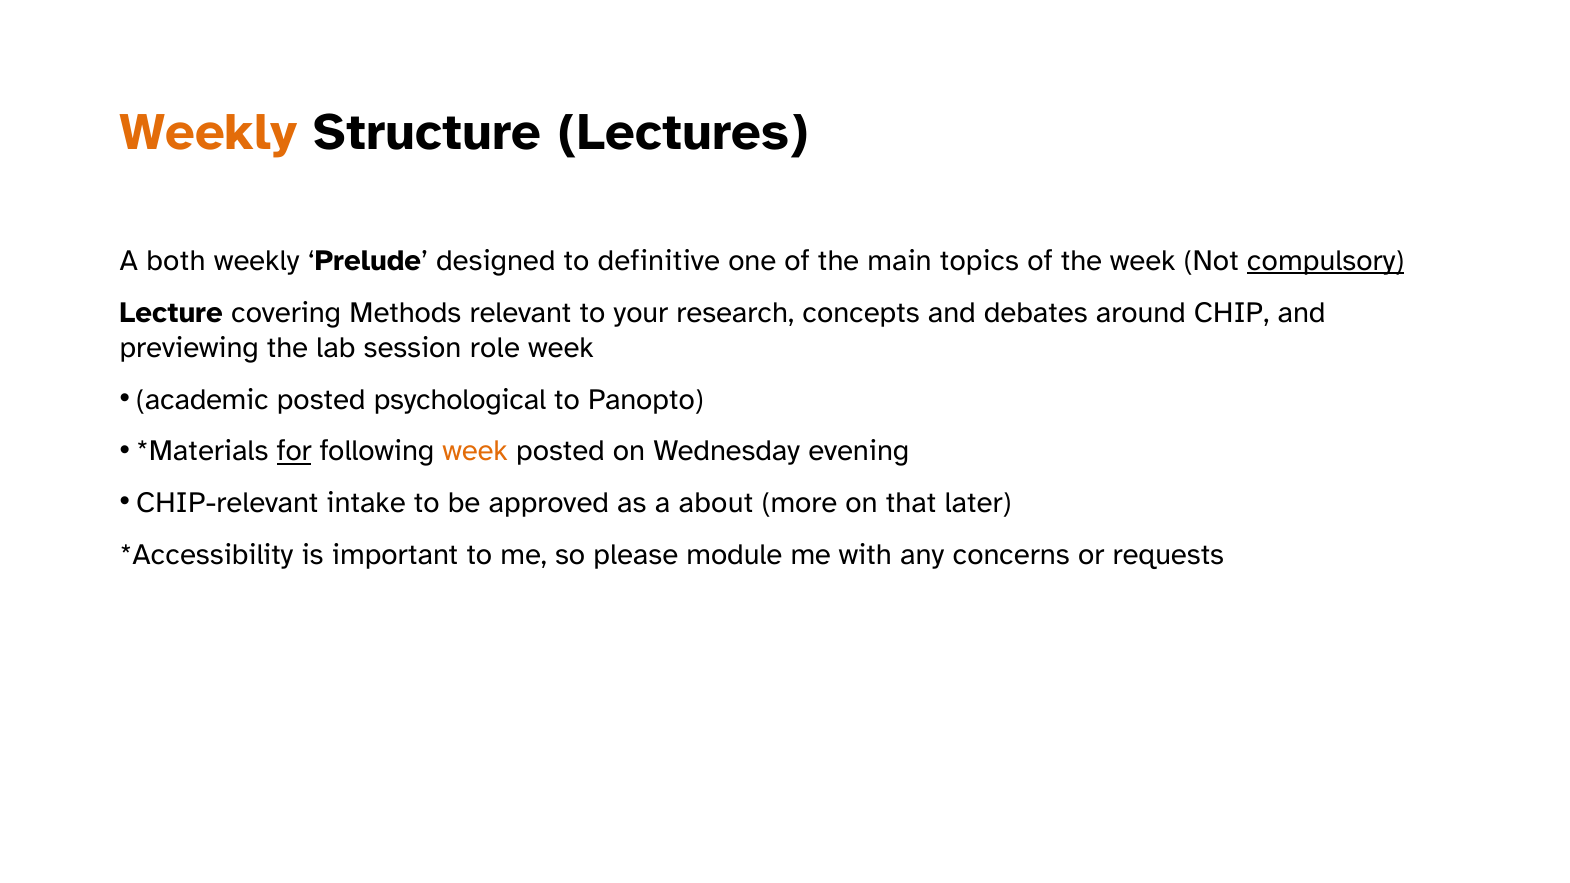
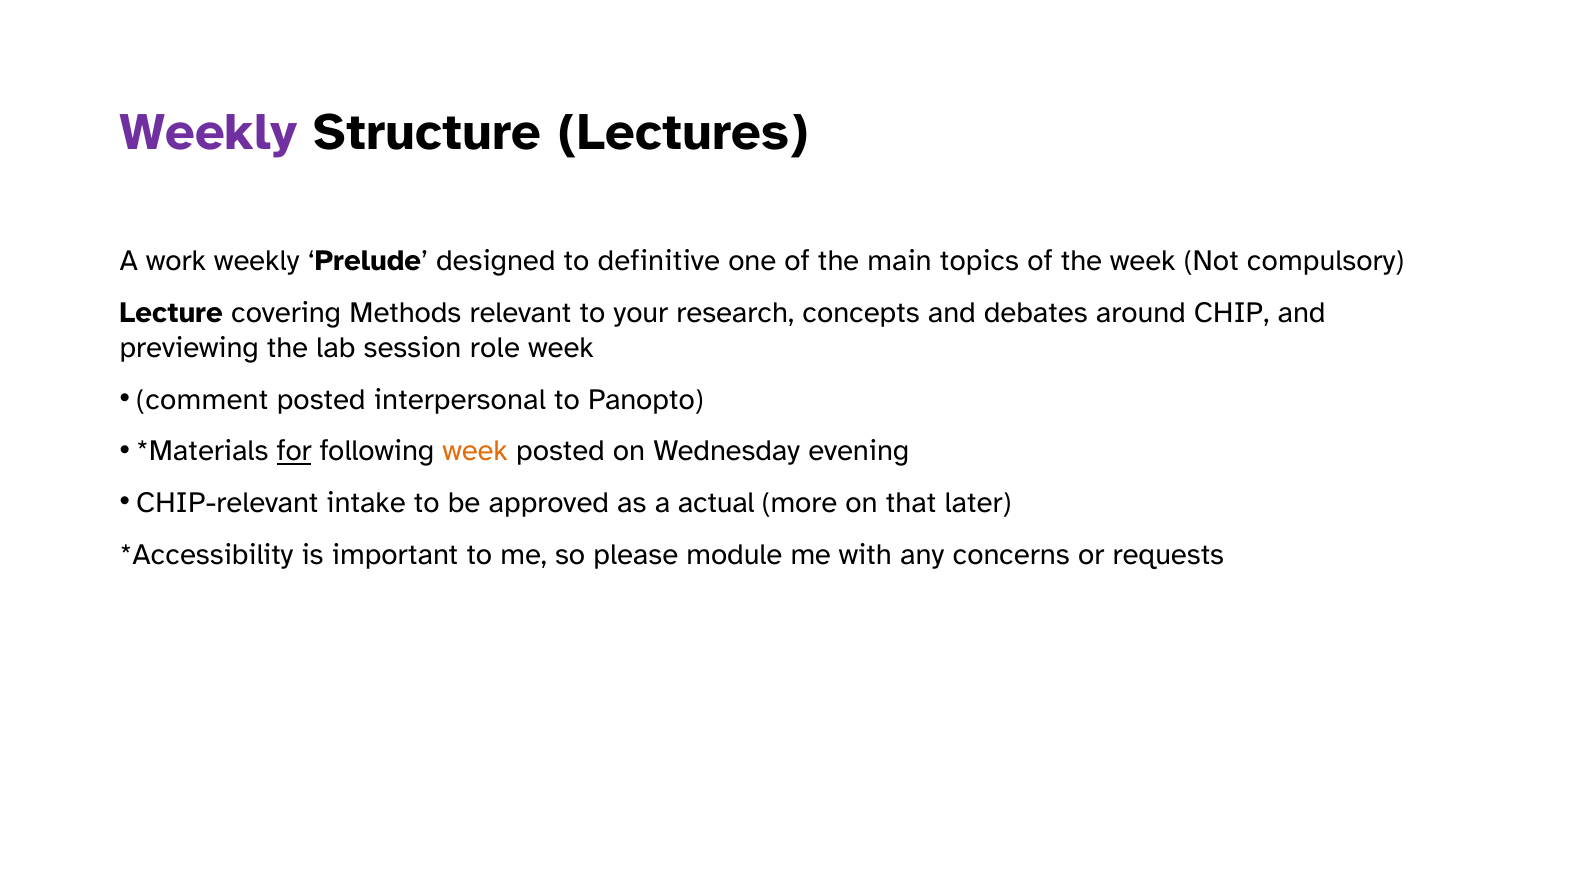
Weekly colour: orange -> purple (209, 132)
both: both -> work (176, 261)
compulsory underline: present -> none (1326, 261)
academic: academic -> comment (202, 399)
psychological: psychological -> interpersonal (460, 399)
about: about -> actual (716, 503)
